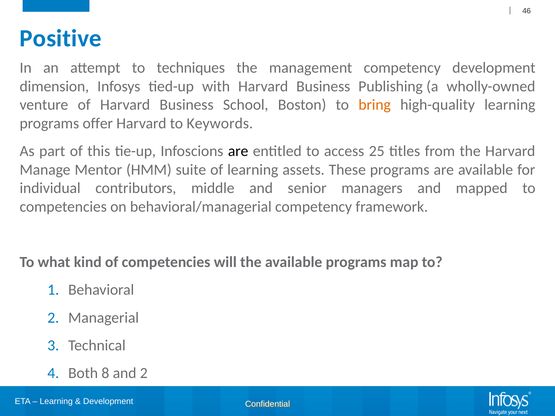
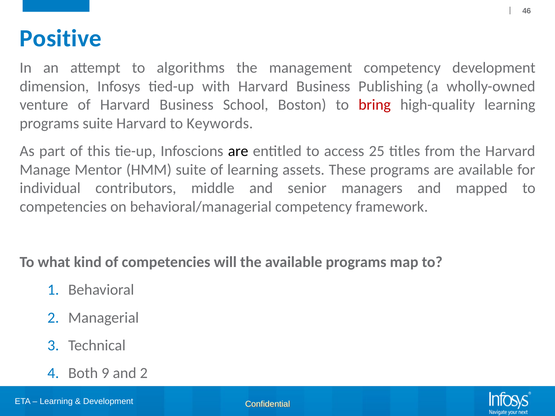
techniques: techniques -> algorithms (191, 68)
bring colour: orange -> red (375, 105)
programs offer: offer -> suite (98, 123)
8: 8 -> 9 (105, 373)
